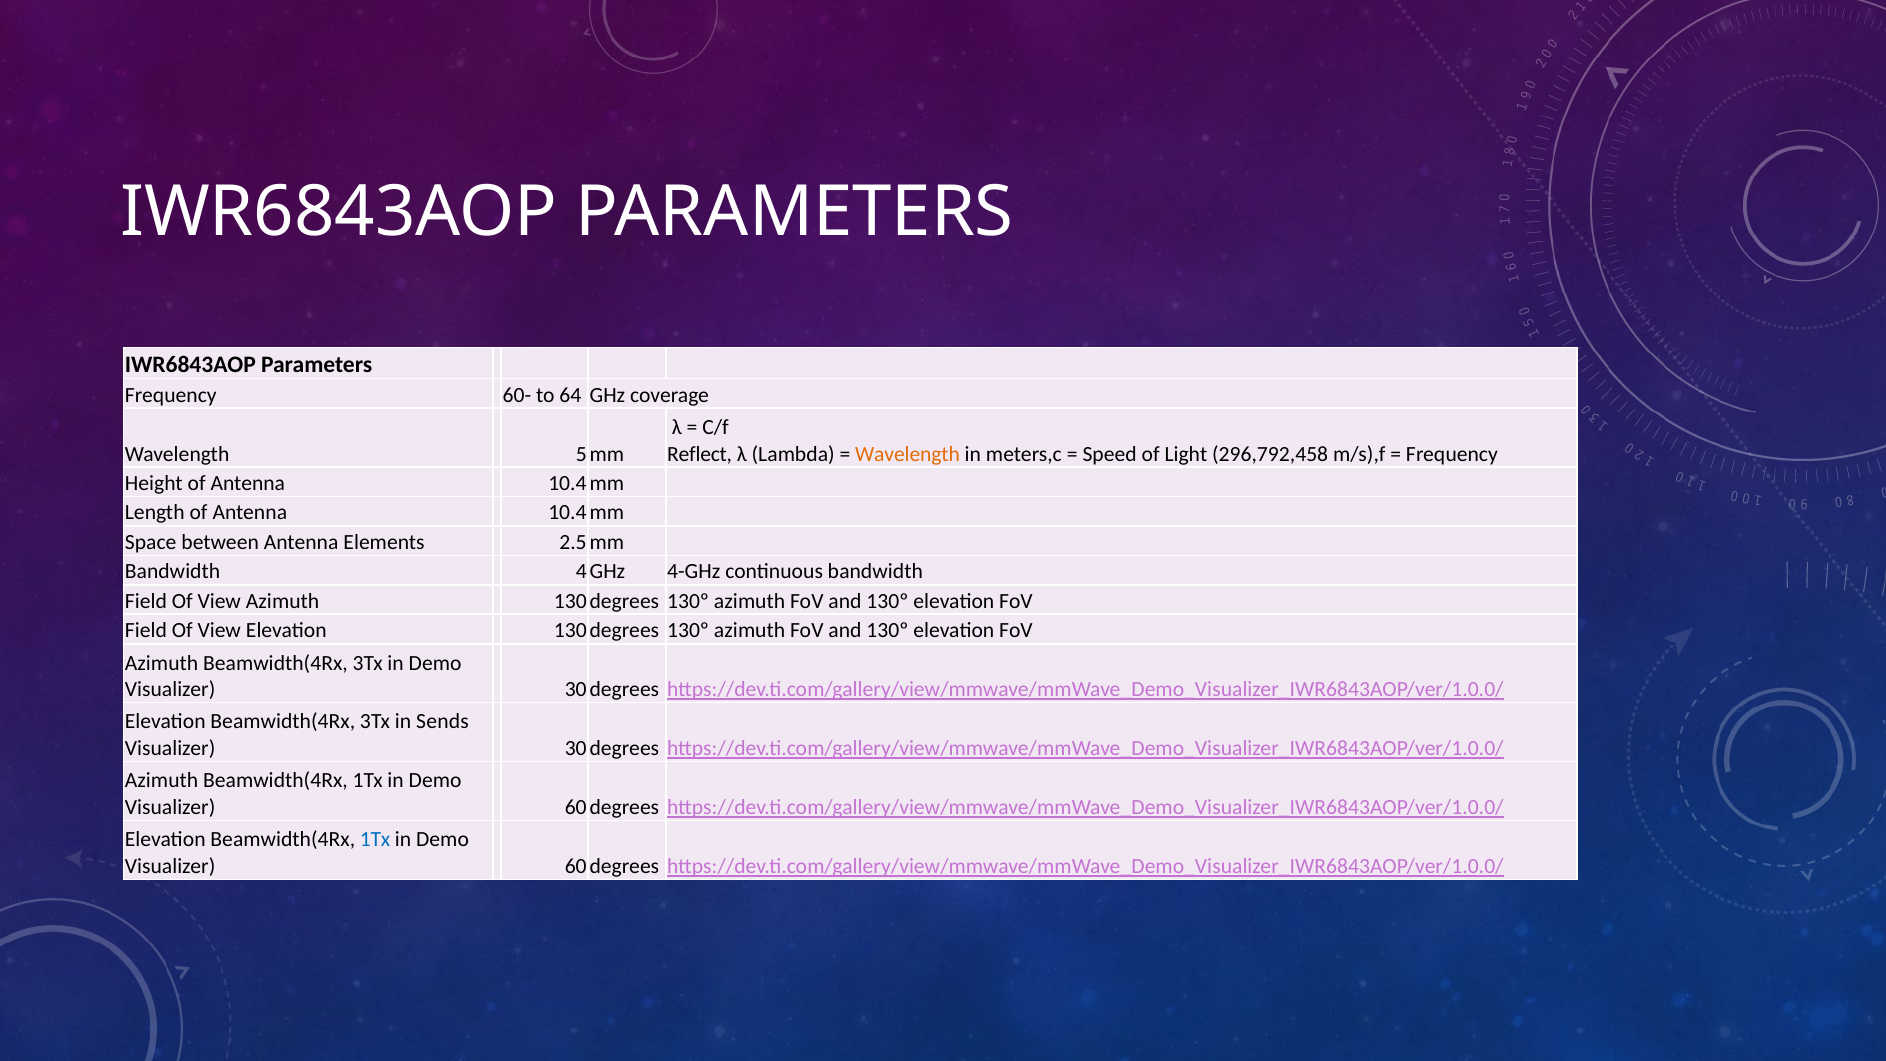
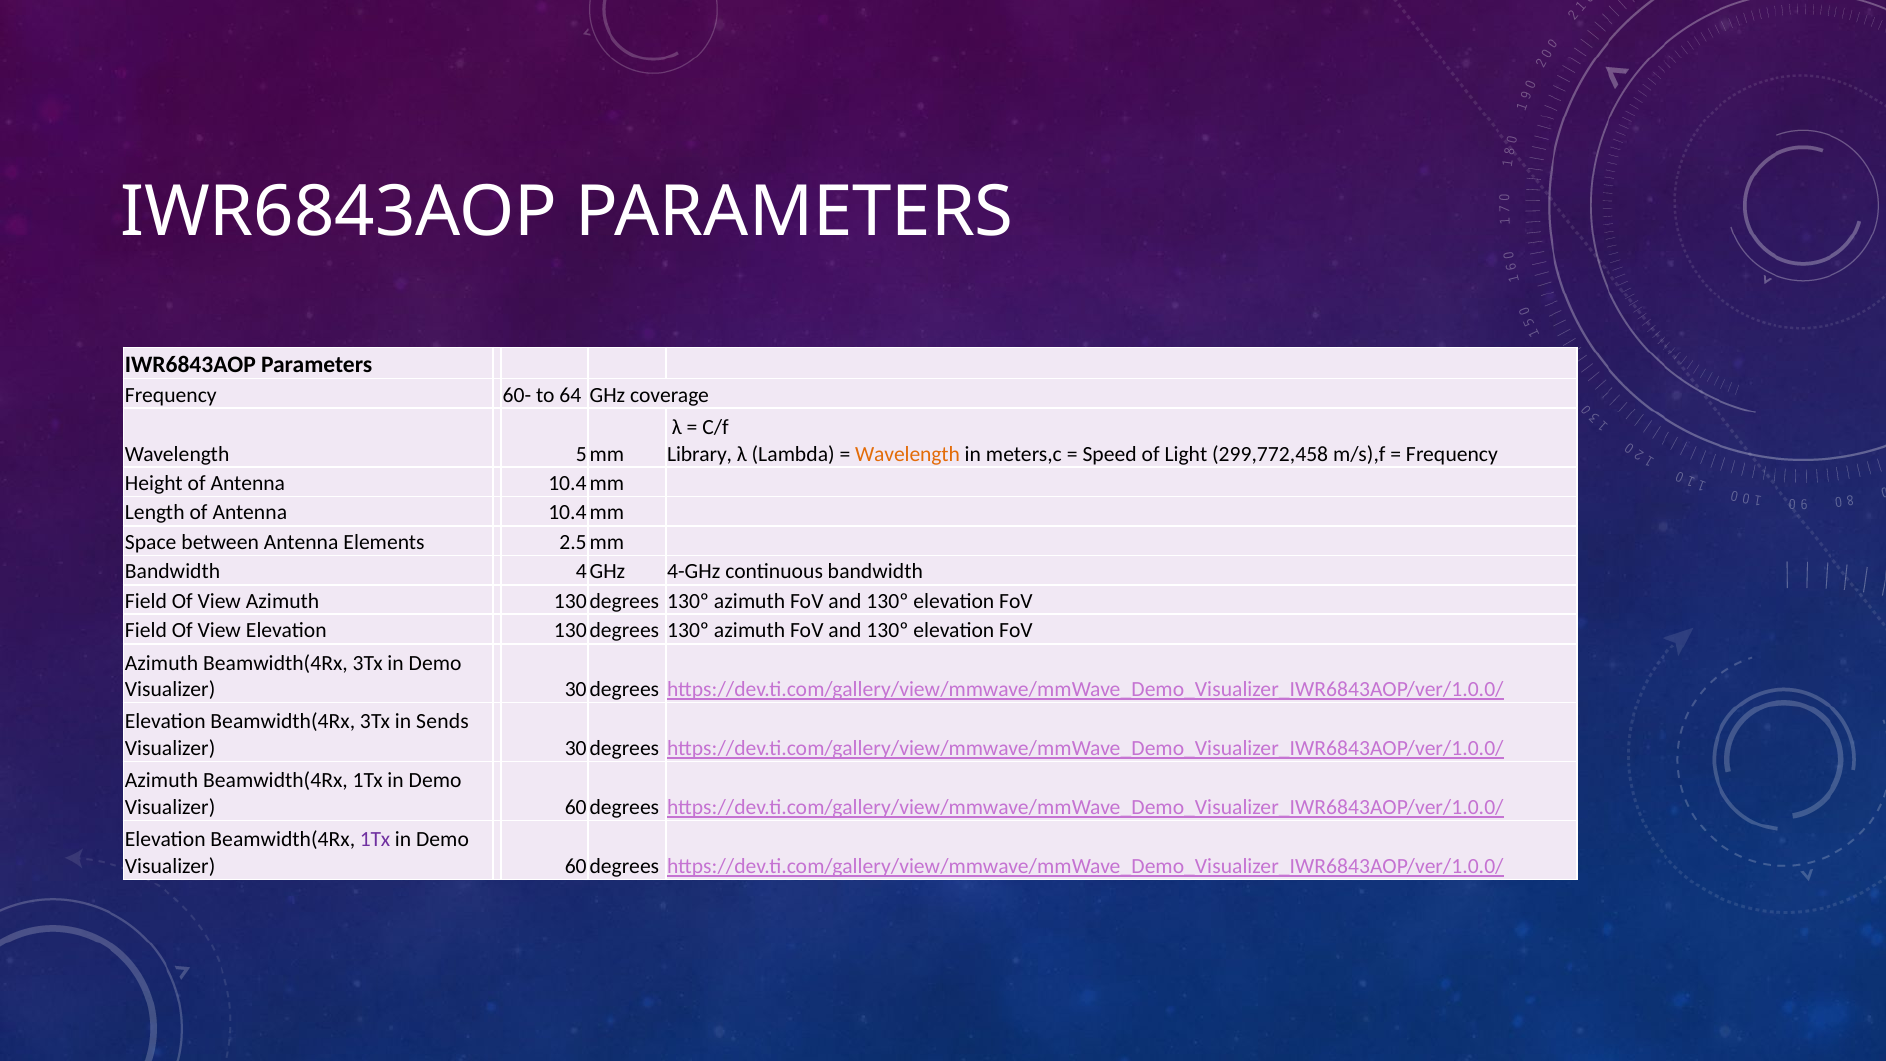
Reflect: Reflect -> Library (700, 454)
296,792,458: 296,792,458 -> 299,772,458 (1270, 454)
1Tx colour: blue -> purple (375, 840)
